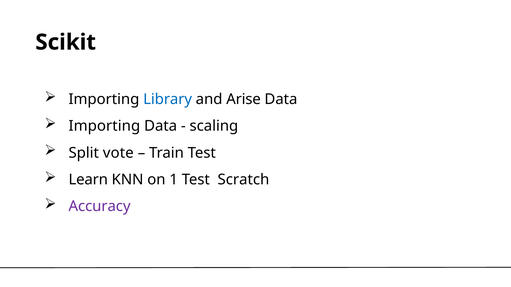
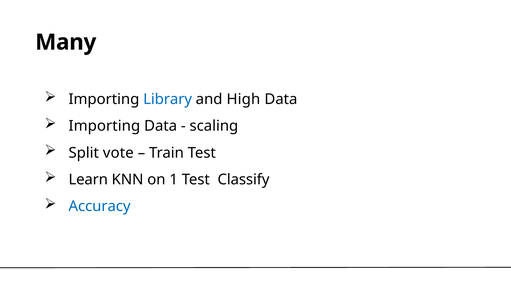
Scikit: Scikit -> Many (66, 42)
Arise: Arise -> High (243, 99)
Scratch: Scratch -> Classify (244, 180)
Accuracy colour: purple -> blue (100, 207)
